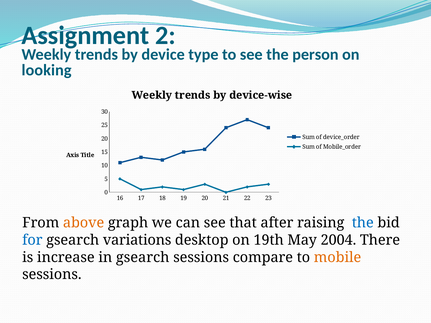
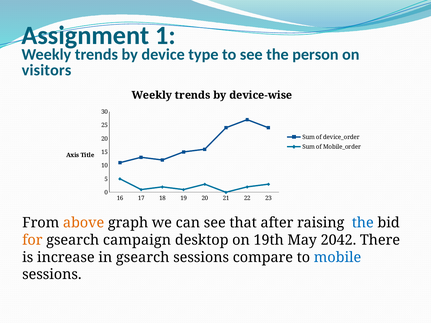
2: 2 -> 1 (165, 36)
looking: looking -> visitors (47, 70)
for colour: blue -> orange (32, 240)
variations: variations -> campaign (137, 240)
2004: 2004 -> 2042 (338, 240)
mobile colour: orange -> blue (338, 258)
